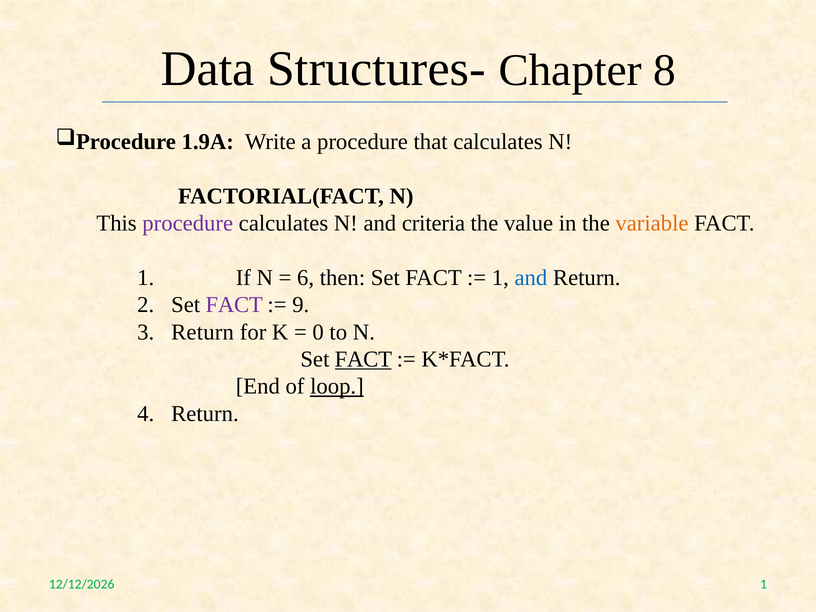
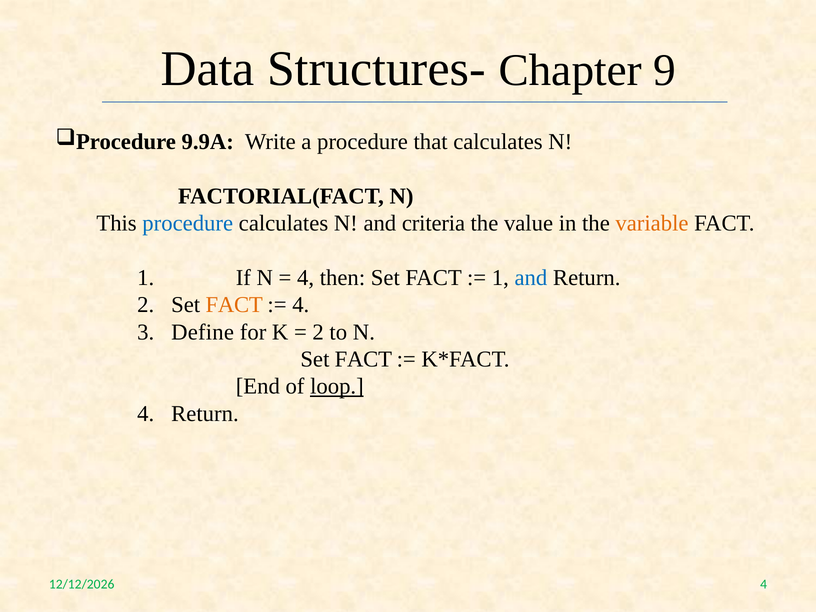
8: 8 -> 9 (664, 70)
1.9A: 1.9A -> 9.9A (208, 142)
procedure colour: purple -> blue (188, 223)
6: 6 -> 4 (306, 278)
FACT colour: purple -> orange (234, 305)
9: 9 -> 4 (301, 305)
3 Return: Return -> Define (203, 332)
0: 0 -> 2 (318, 332)
FACT underline: present -> none (363, 359)
1: 1 -> 4 (764, 584)
